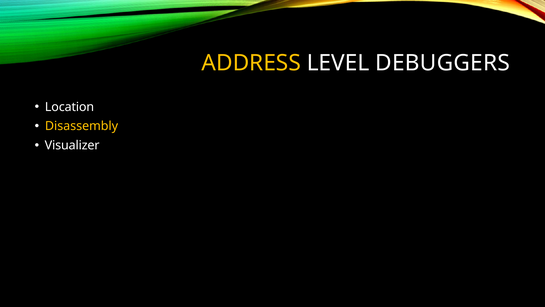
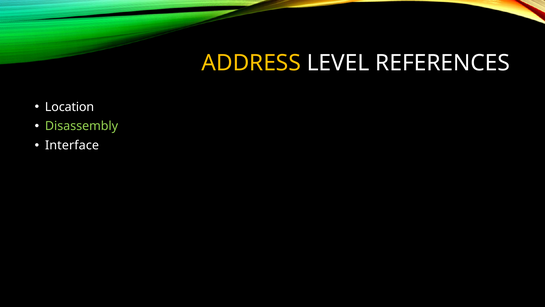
DEBUGGERS: DEBUGGERS -> REFERENCES (443, 63)
Disassembly colour: yellow -> light green (82, 126)
Visualizer: Visualizer -> Interface (72, 145)
